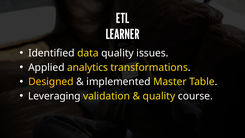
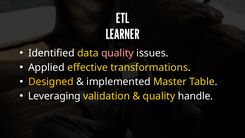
quality colour: white -> pink (117, 53)
analytics: analytics -> effective (88, 67)
course: course -> handle (195, 96)
